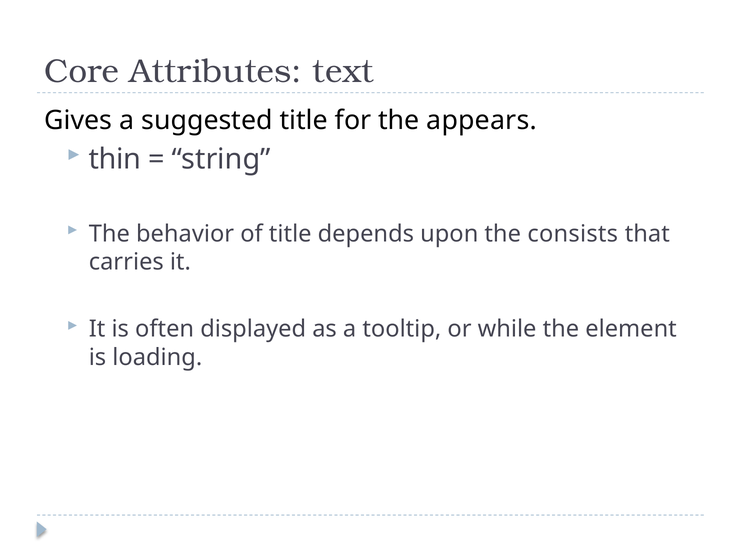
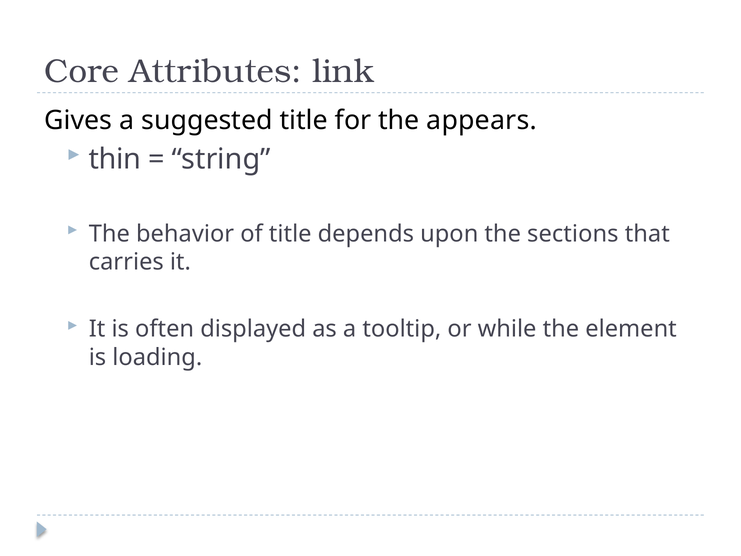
text: text -> link (343, 71)
consists: consists -> sections (573, 234)
